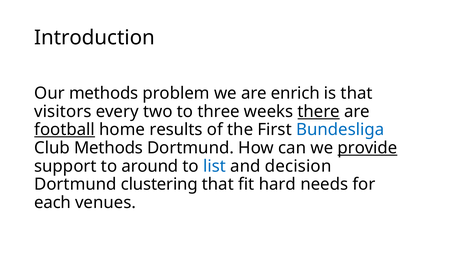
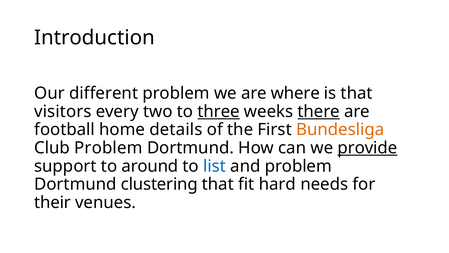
Our methods: methods -> different (104, 93)
enrich: enrich -> where (295, 93)
three underline: none -> present (219, 111)
football underline: present -> none (65, 129)
results: results -> details (176, 129)
Bundesliga colour: blue -> orange (340, 129)
Club Methods: Methods -> Problem (108, 148)
and decision: decision -> problem (298, 166)
each: each -> their (53, 202)
